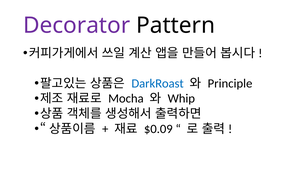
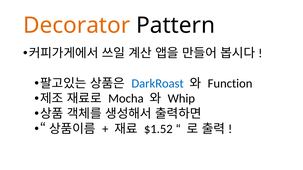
Decorator colour: purple -> orange (77, 25)
Principle: Principle -> Function (230, 84)
$0.09: $0.09 -> $1.52 (158, 129)
